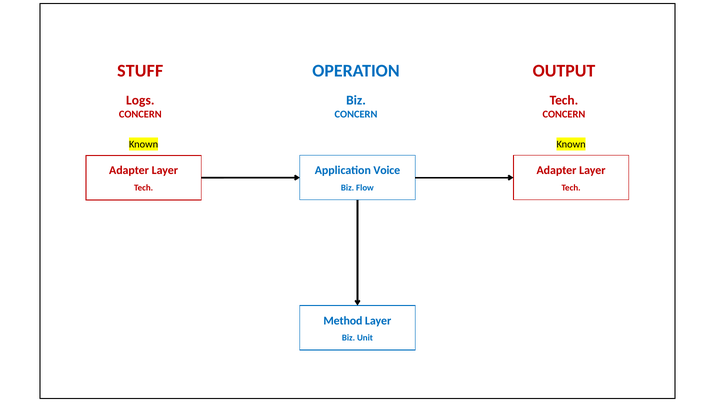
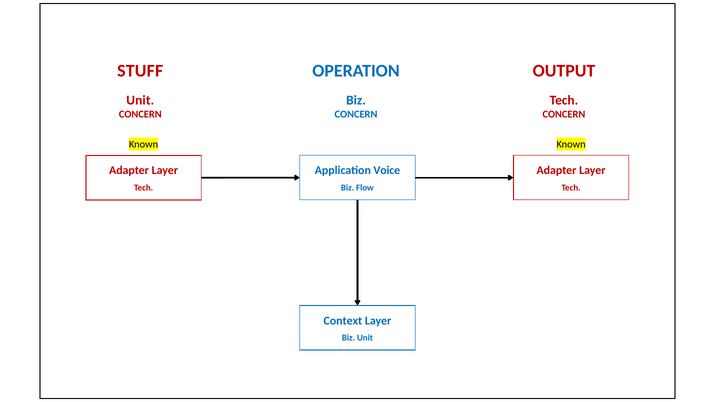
Logs: Logs -> Unit (140, 100)
Method: Method -> Context (343, 321)
